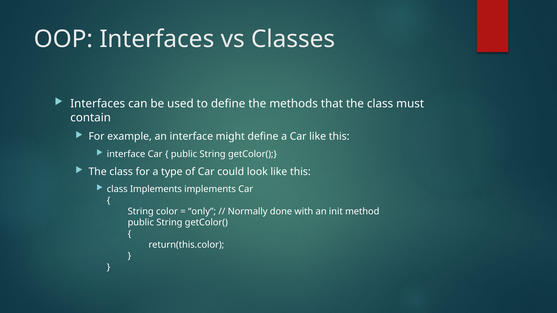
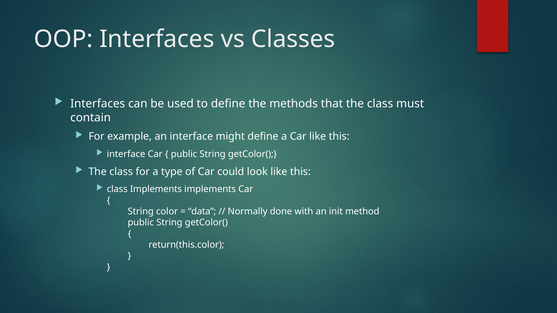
only: only -> data (202, 212)
